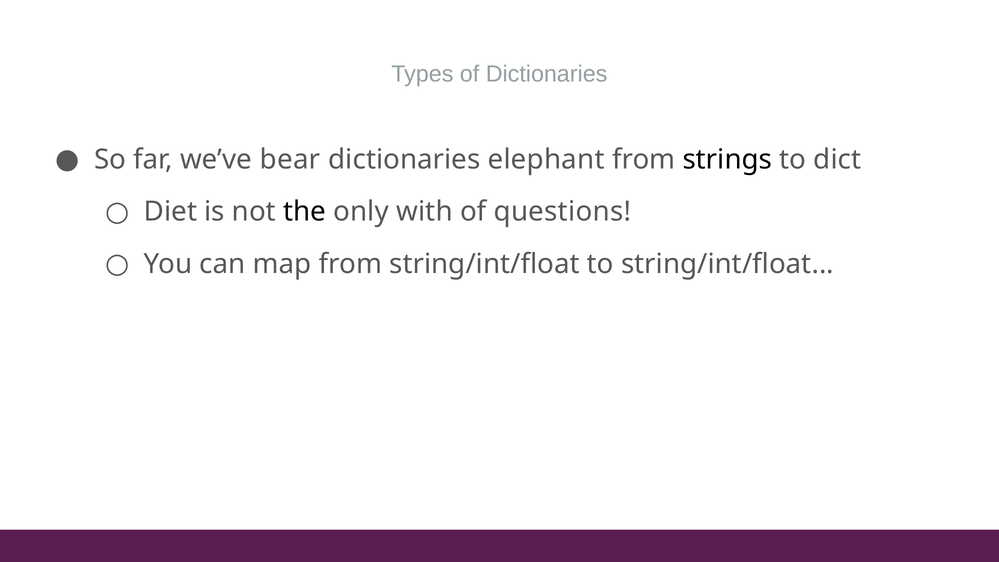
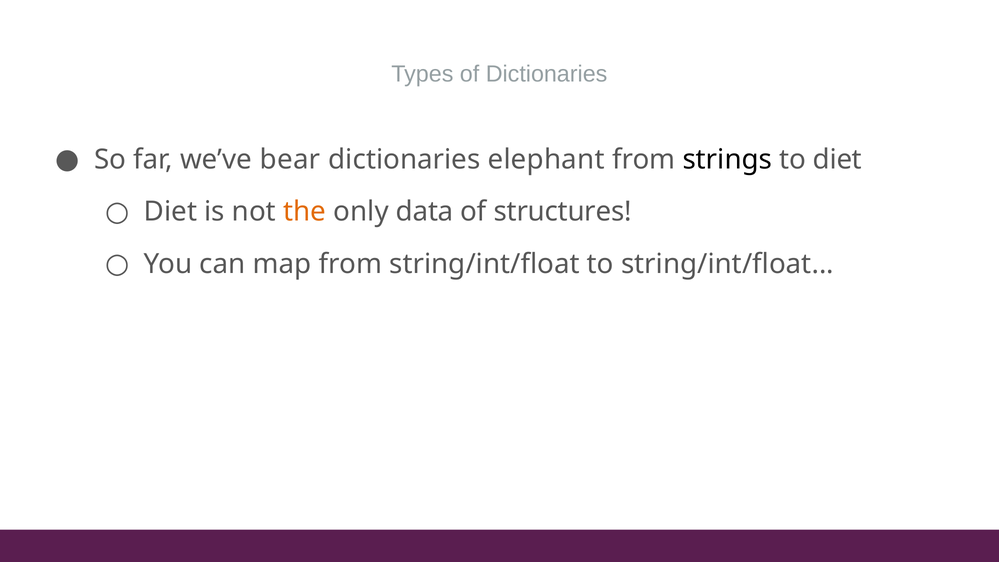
to dict: dict -> diet (837, 159)
the colour: black -> orange (305, 212)
with: with -> data (425, 212)
questions: questions -> structures (563, 212)
